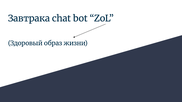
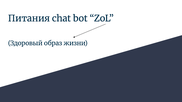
Завтрака: Завтрака -> Питания (29, 19)
